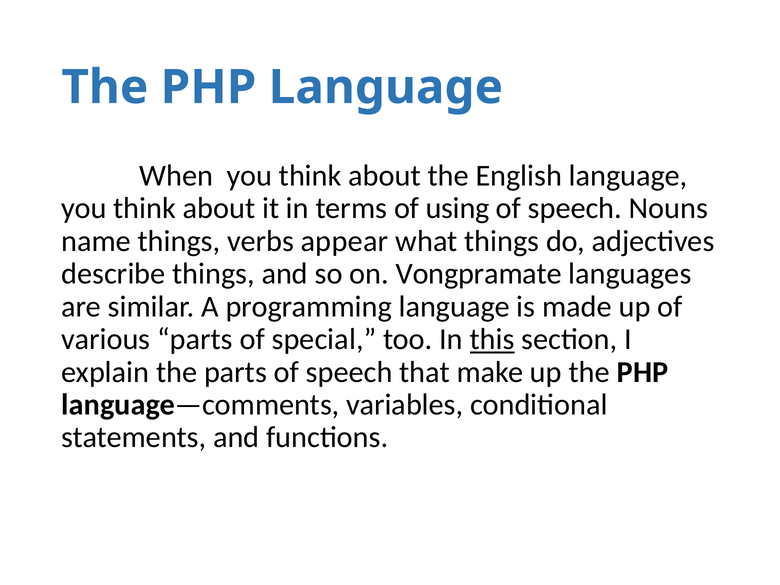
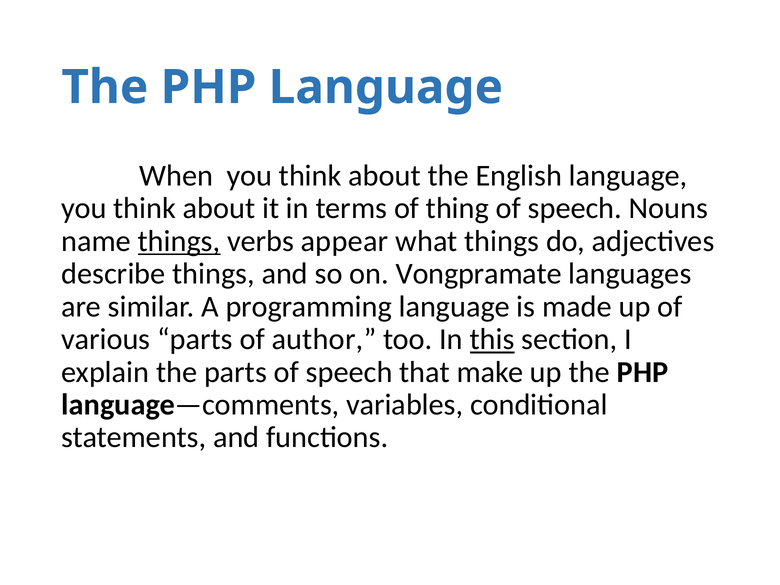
using: using -> thing (458, 208)
things underline: none -> present (179, 241)
special: special -> author (324, 339)
